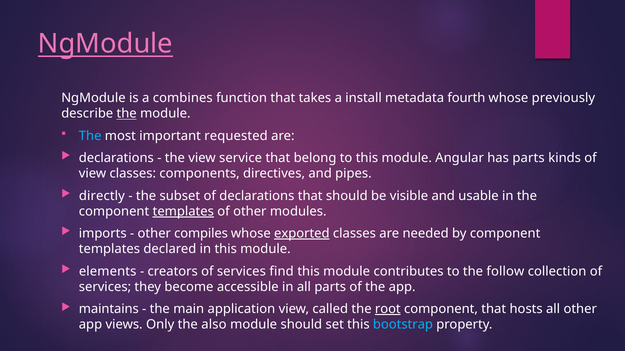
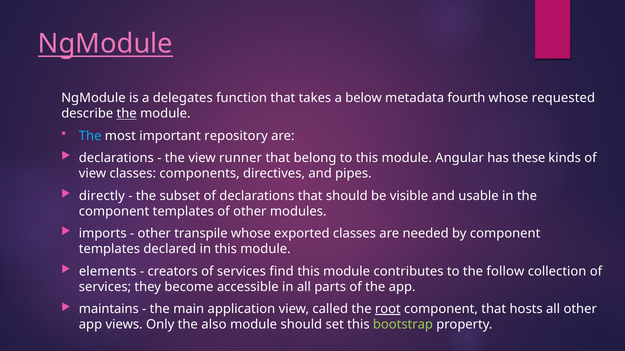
combines: combines -> delegates (183, 98)
install: install -> below (364, 98)
previously: previously -> requested (563, 98)
requested: requested -> repository (236, 136)
service: service -> runner (241, 158)
has parts: parts -> these (529, 158)
templates underline: present -> none (183, 212)
compiles: compiles -> transpile (201, 234)
exported underline: present -> none (302, 234)
bootstrap colour: light blue -> light green (403, 325)
